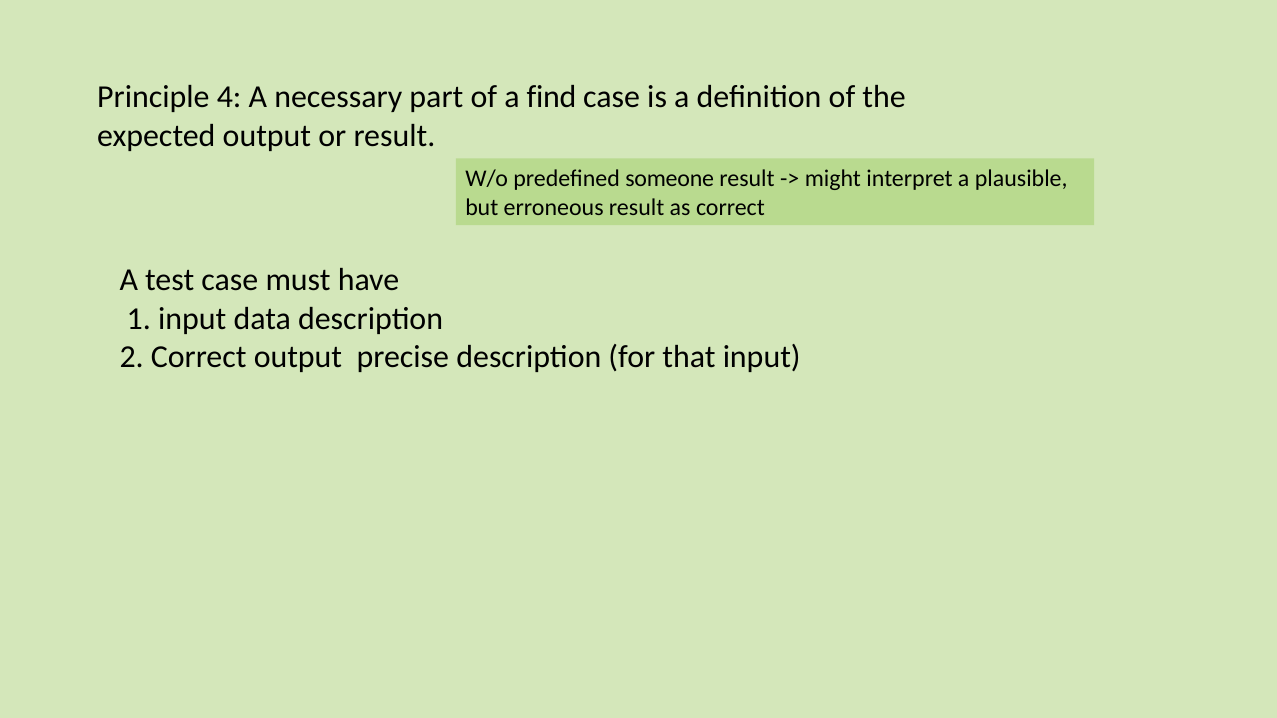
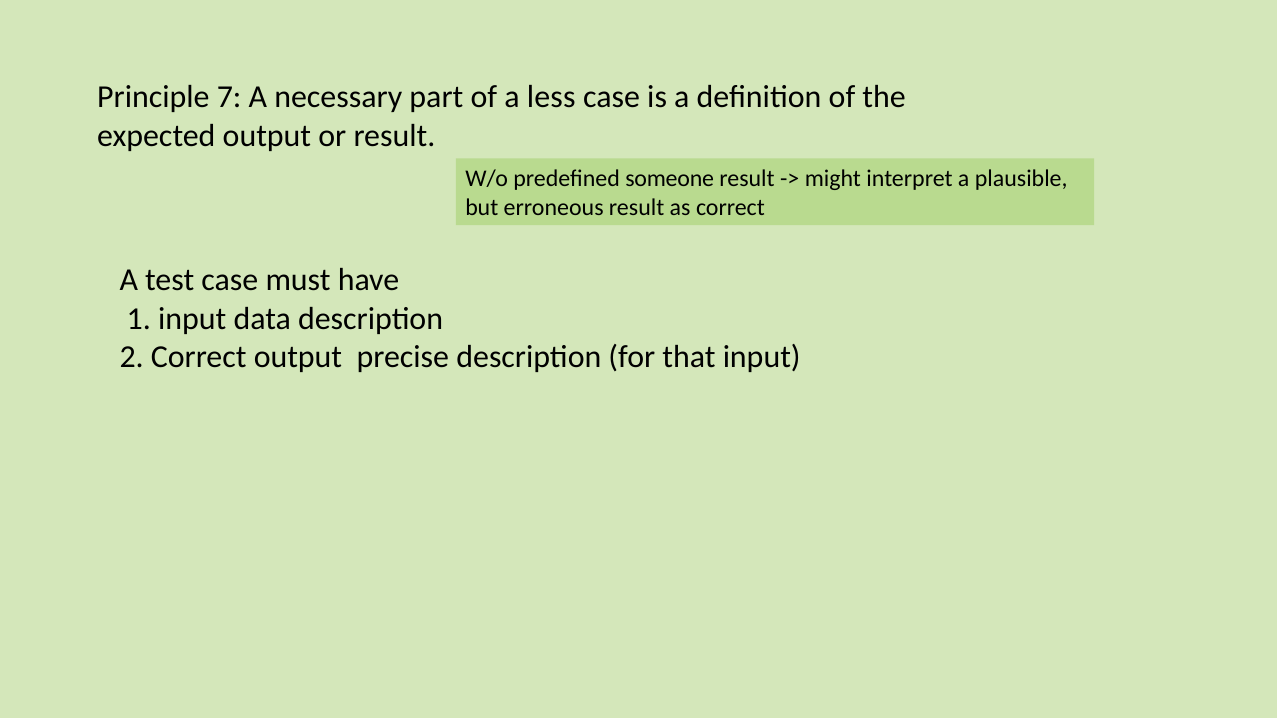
4: 4 -> 7 (229, 97)
find: find -> less (551, 97)
